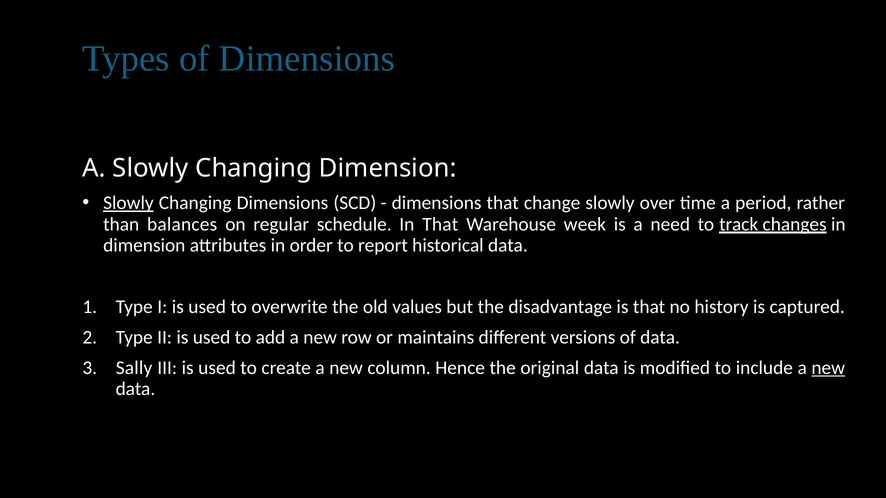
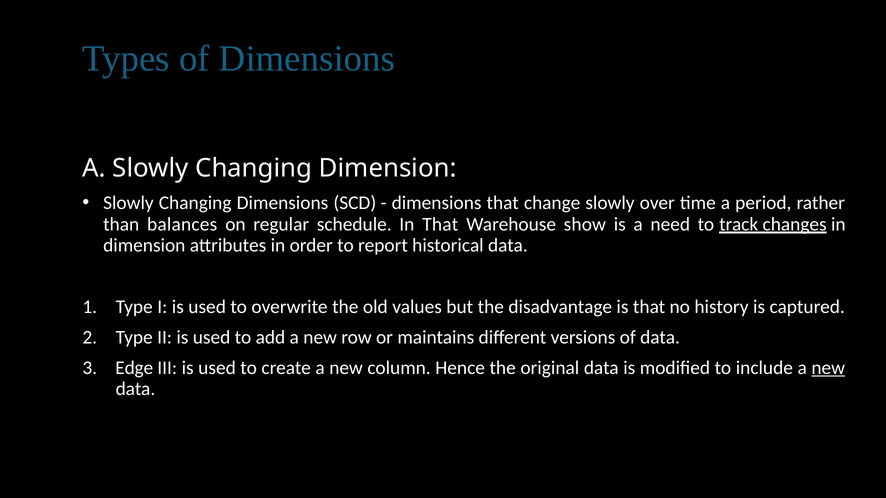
Slowly underline: present -> none (128, 203)
week: week -> show (585, 224)
Sally: Sally -> Edge (134, 368)
